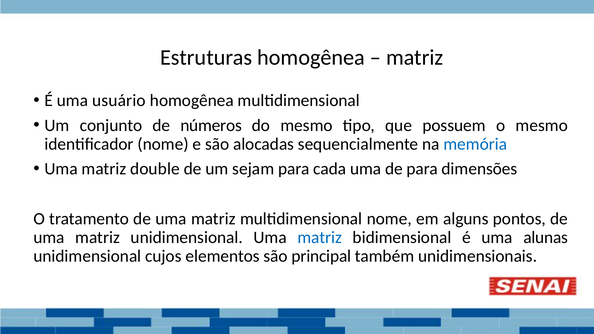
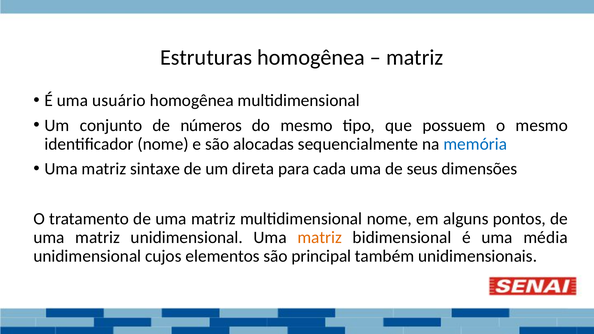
double: double -> sintaxe (155, 169)
sejam: sejam -> direta (253, 169)
de para: para -> seus (422, 169)
matriz colour: blue -> orange (320, 237)
alunas: alunas -> média (546, 237)
